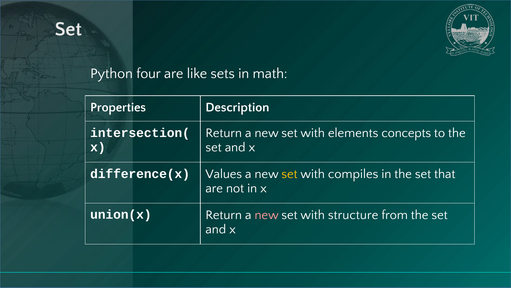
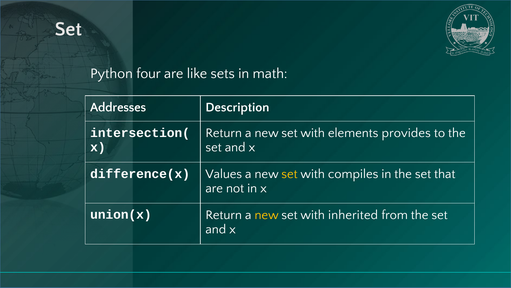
Properties: Properties -> Addresses (118, 107)
concepts: concepts -> provides (406, 133)
new colour: pink -> yellow (267, 215)
structure: structure -> inherited (353, 215)
